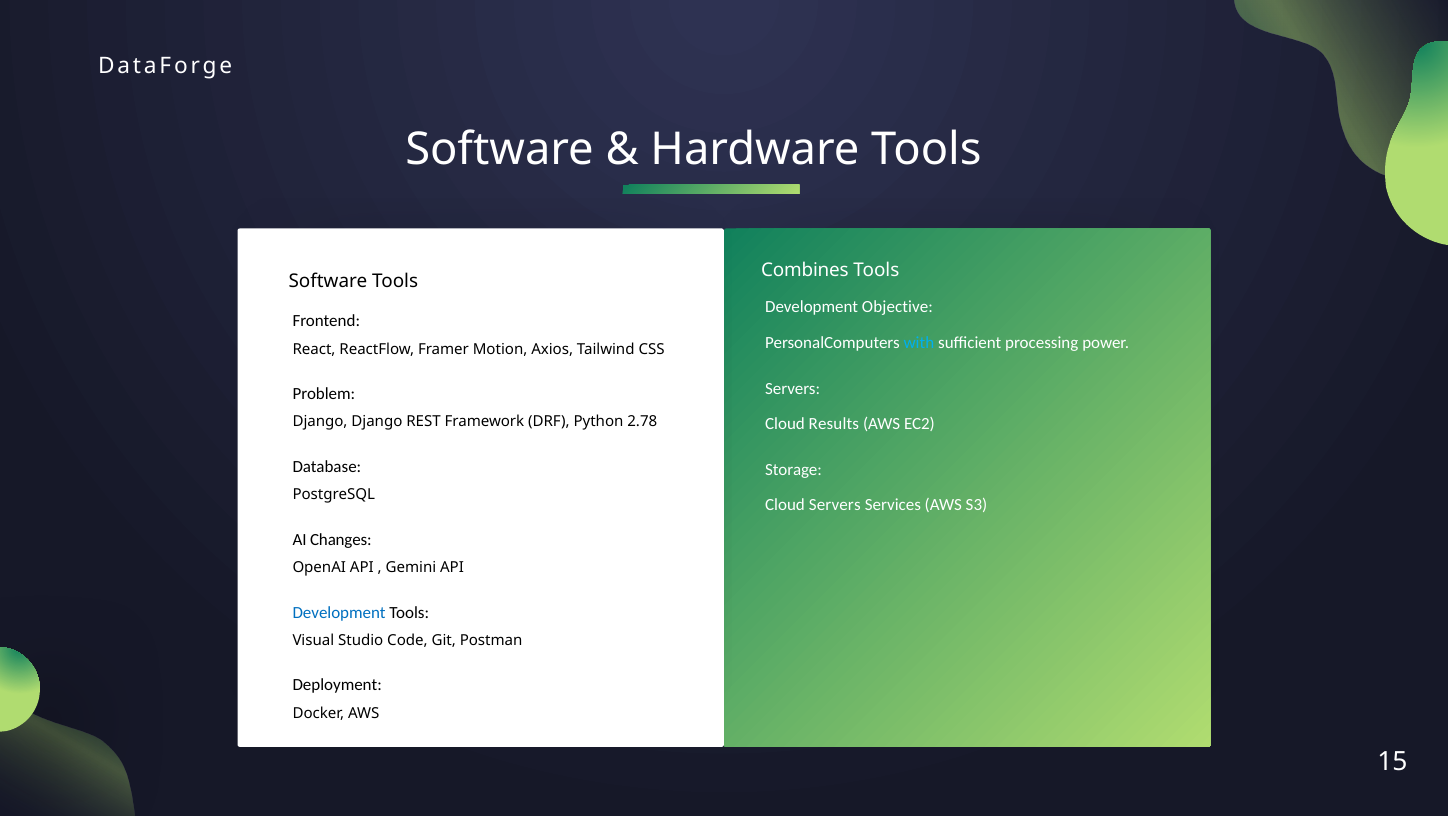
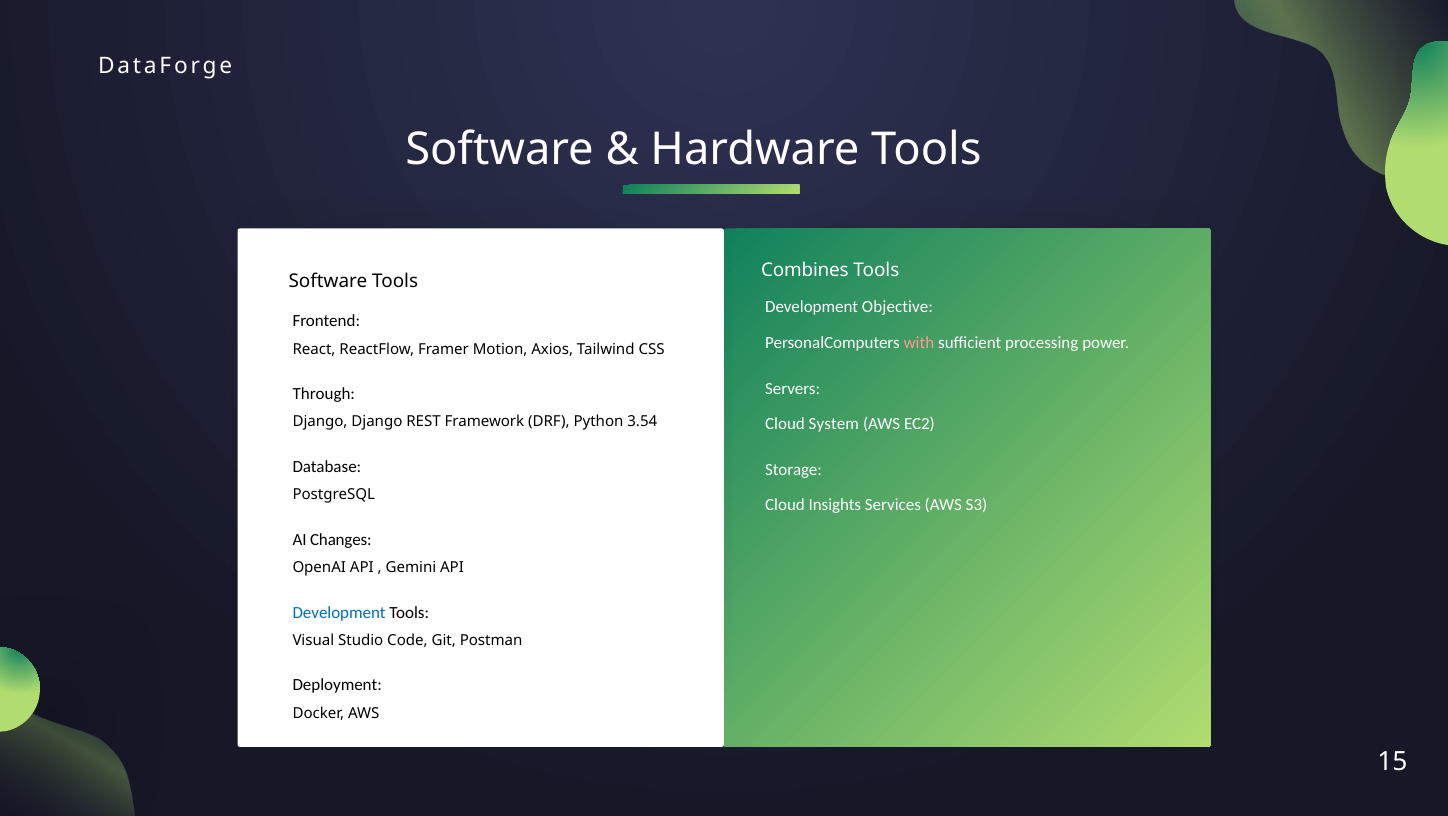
with colour: light blue -> pink (919, 343)
Problem: Problem -> Through (324, 394)
Results: Results -> System (834, 424)
2.78: 2.78 -> 3.54 (642, 422)
Cloud Servers: Servers -> Insights (835, 505)
